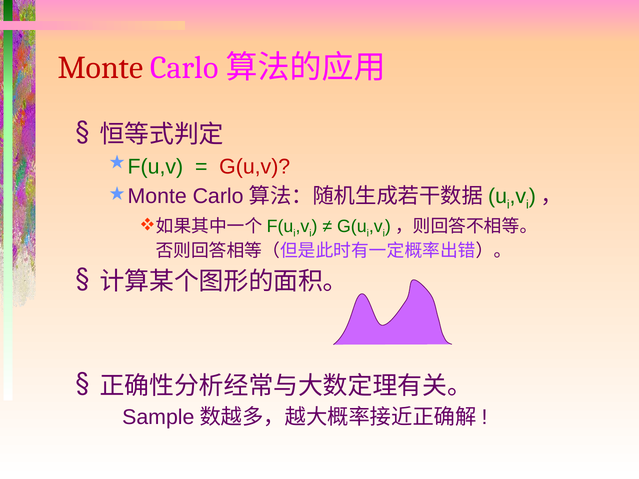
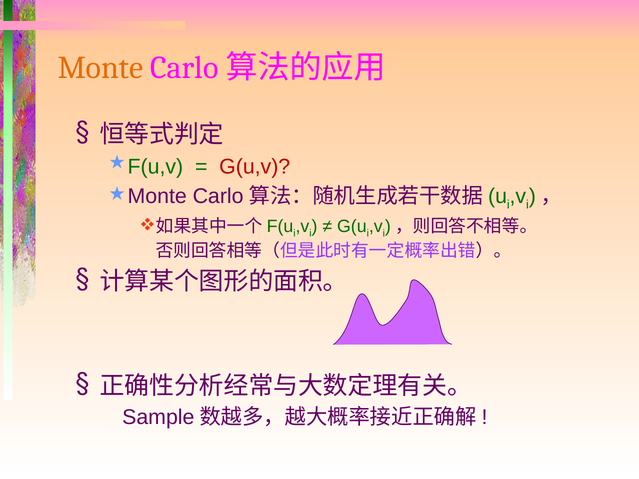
Monte colour: red -> orange (100, 68)
